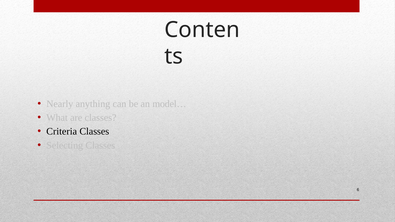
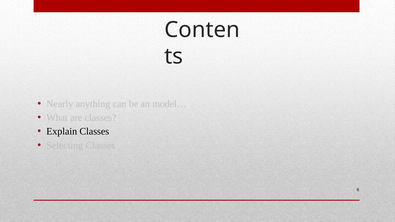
Criteria: Criteria -> Explain (62, 132)
